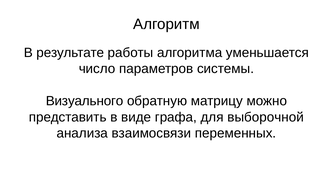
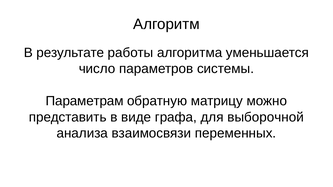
Визуального: Визуального -> Параметрам (85, 101)
